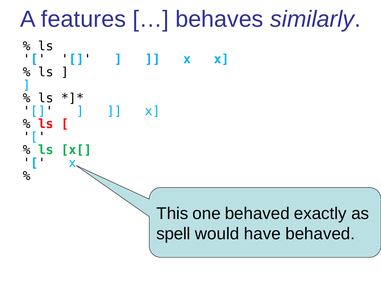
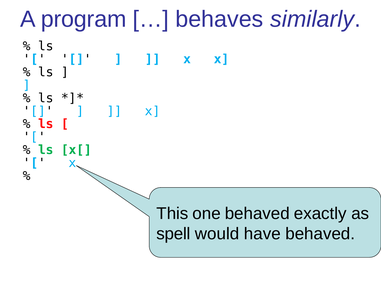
features: features -> program (84, 19)
